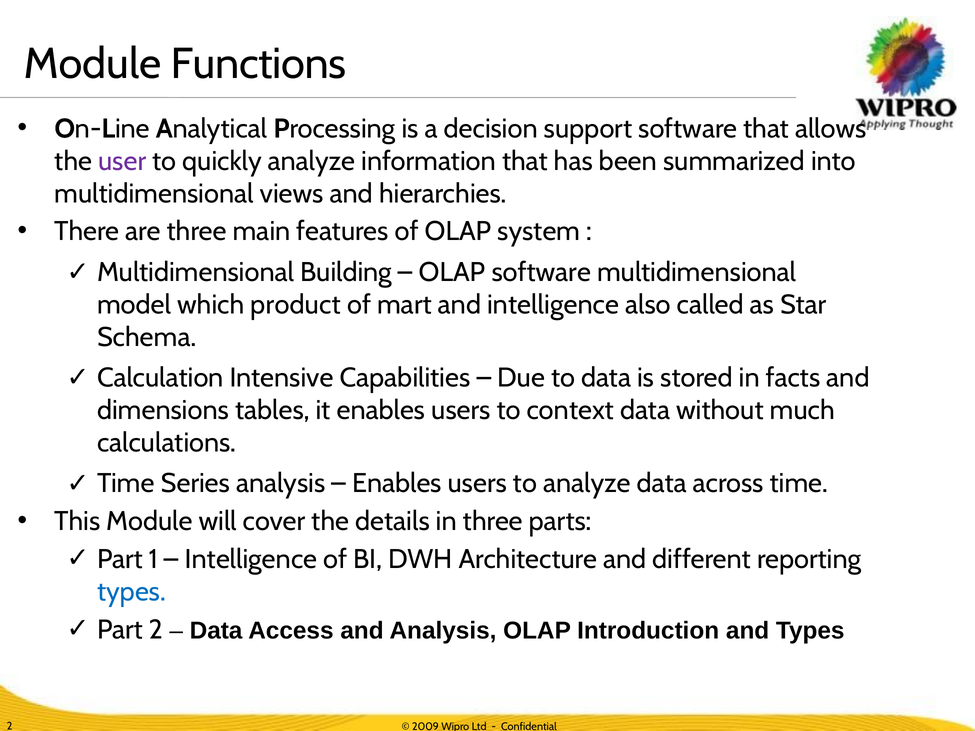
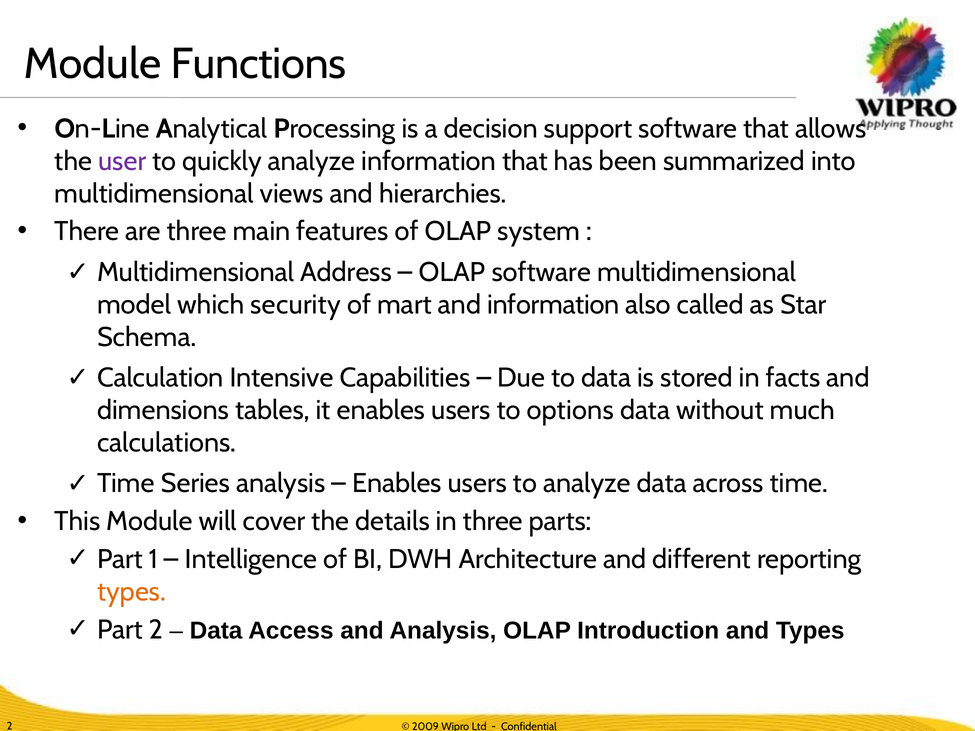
Building: Building -> Address (346, 272)
product: product -> security (296, 305)
and intelligence: intelligence -> information (553, 305)
context: context -> options (570, 410)
types colour: blue -> orange (131, 592)
